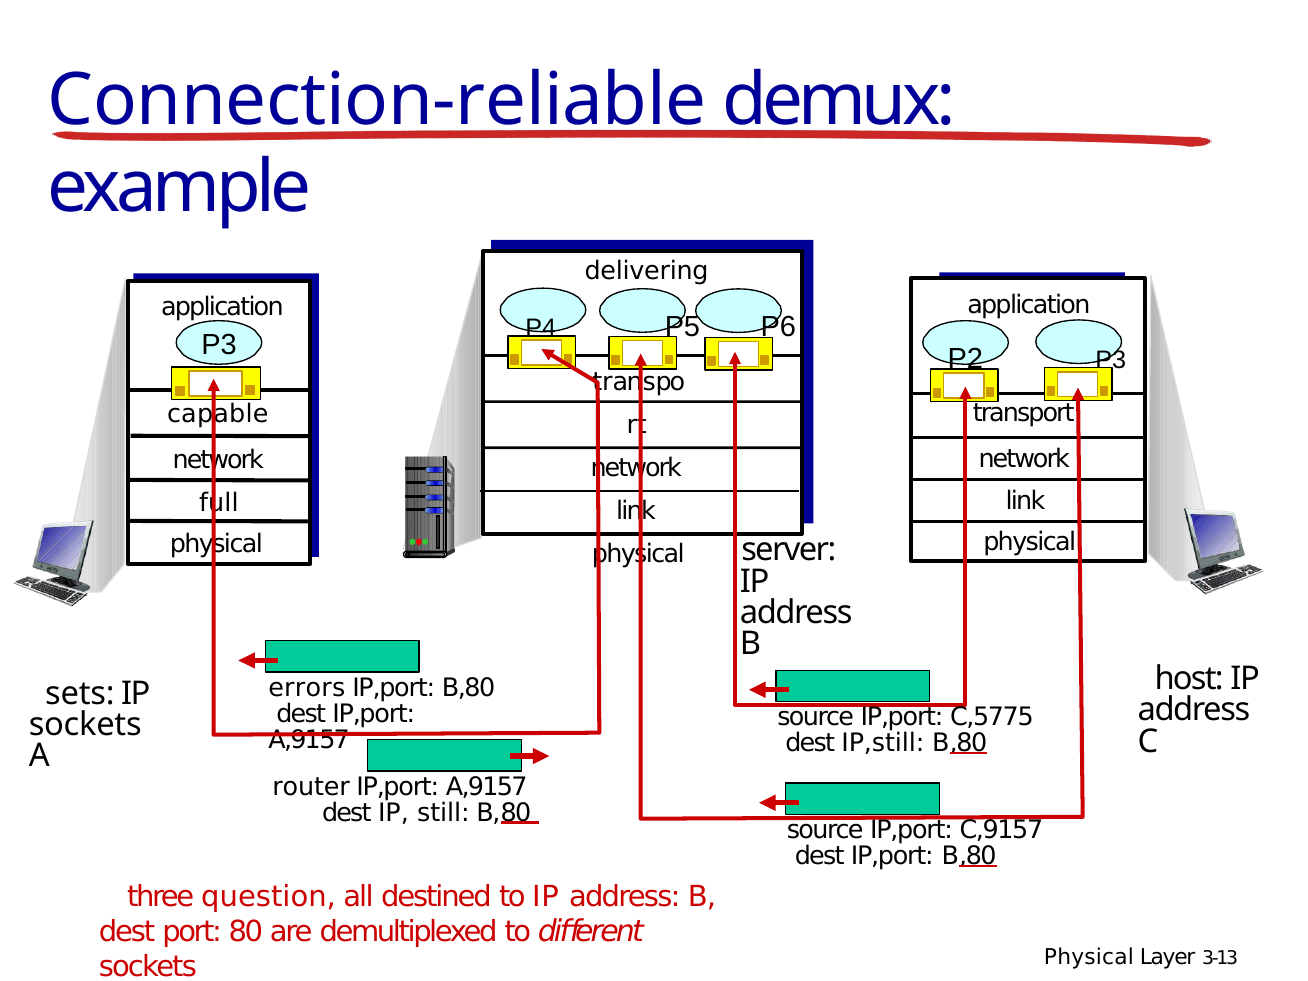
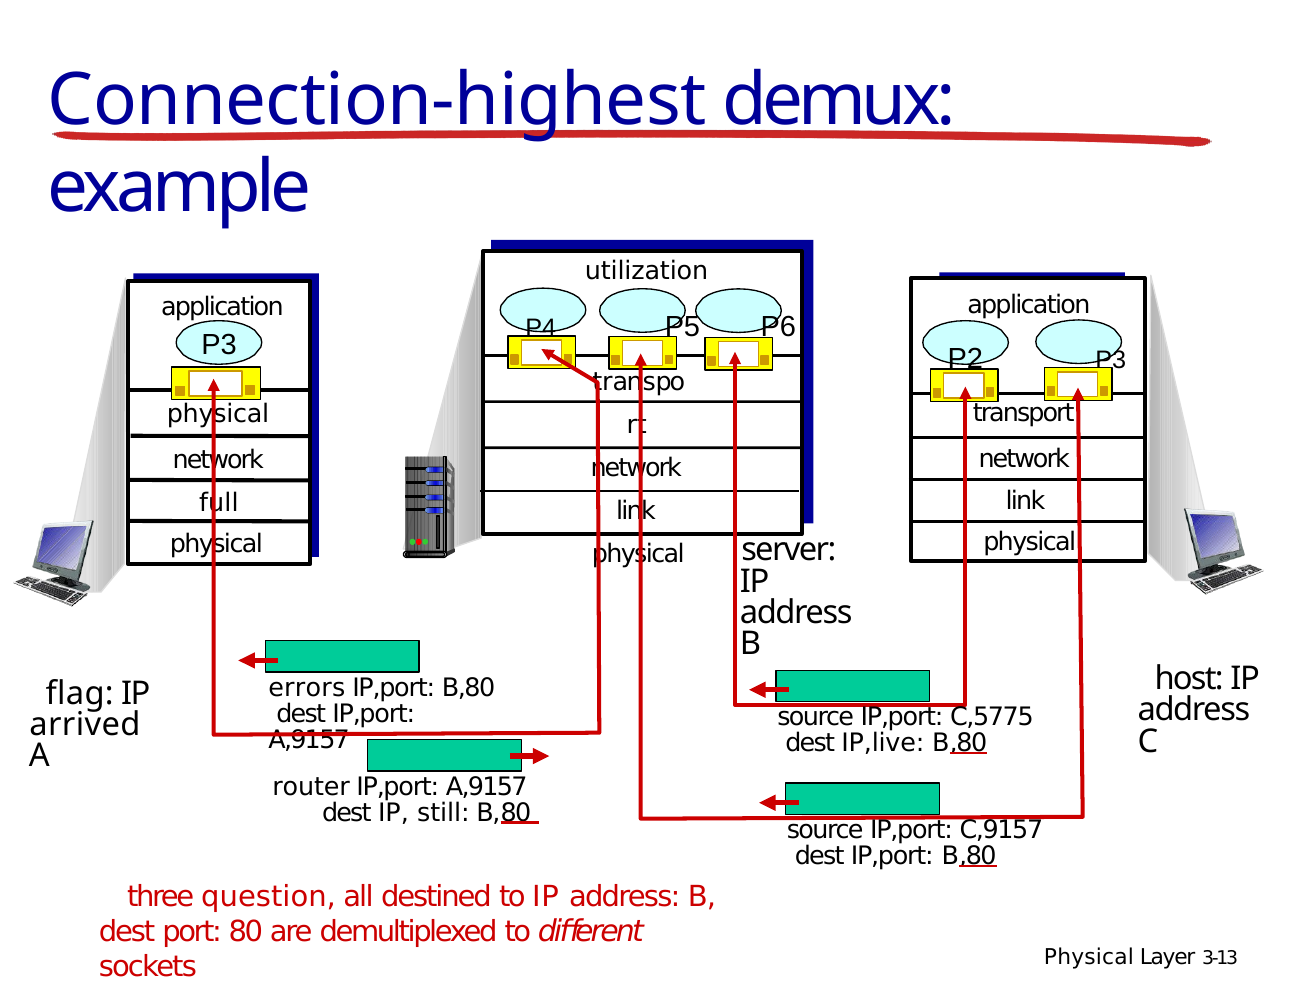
Connection-reliable: Connection-reliable -> Connection-highest (377, 101)
delivering: delivering -> utilization (647, 271)
capable: capable -> physical (218, 414)
sets: sets -> flag (80, 693)
sockets: sockets -> arrived (85, 725)
IP,still: IP,still -> IP,live (883, 744)
